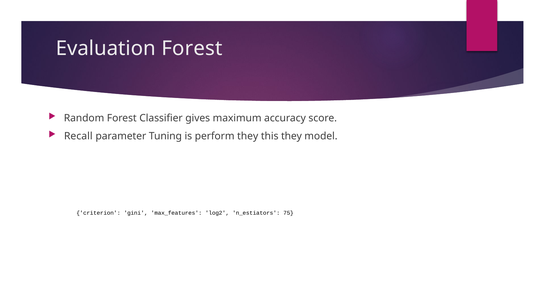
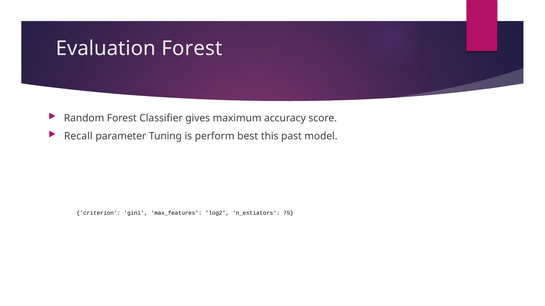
perform they: they -> best (248, 136)
this they: they -> past (291, 136)
